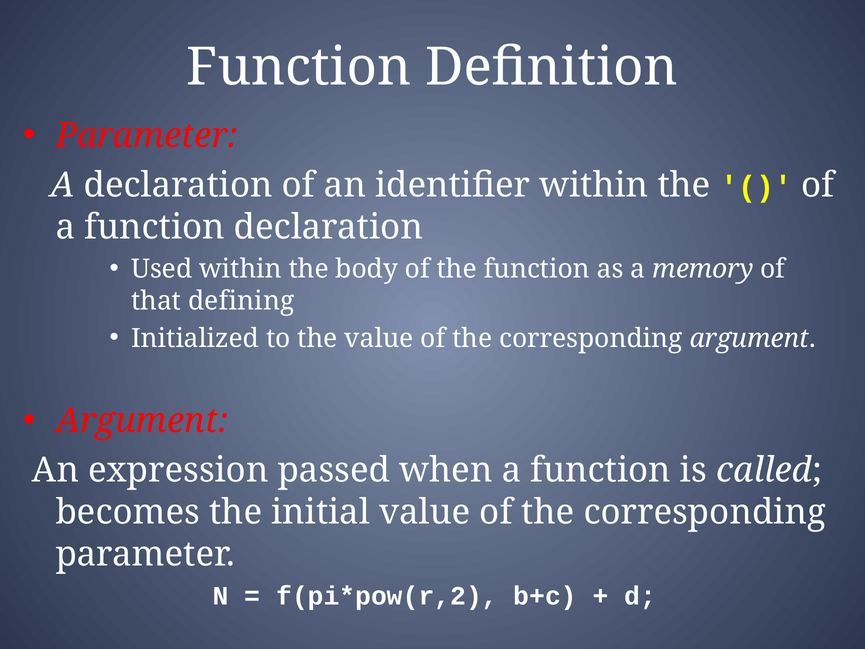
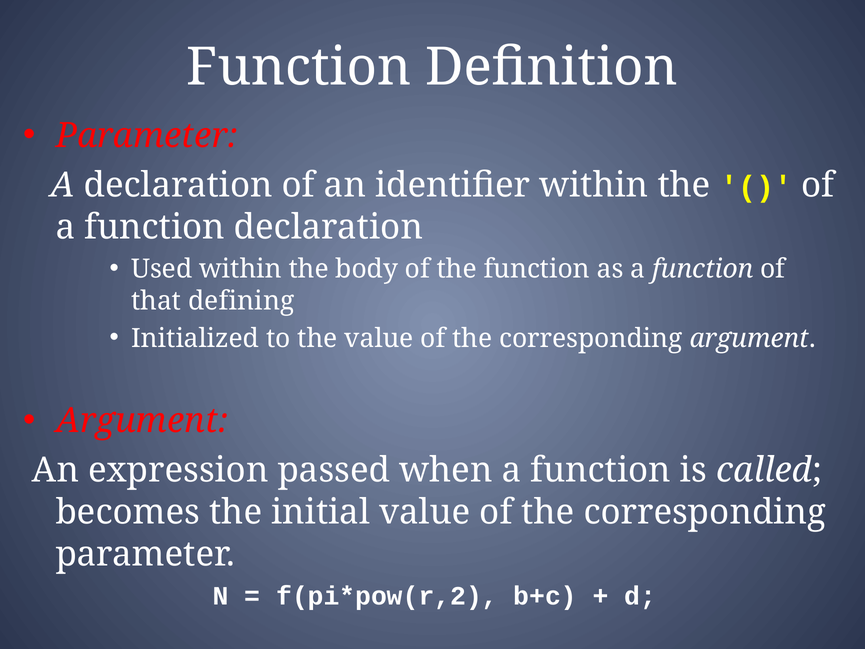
as a memory: memory -> function (703, 269)
